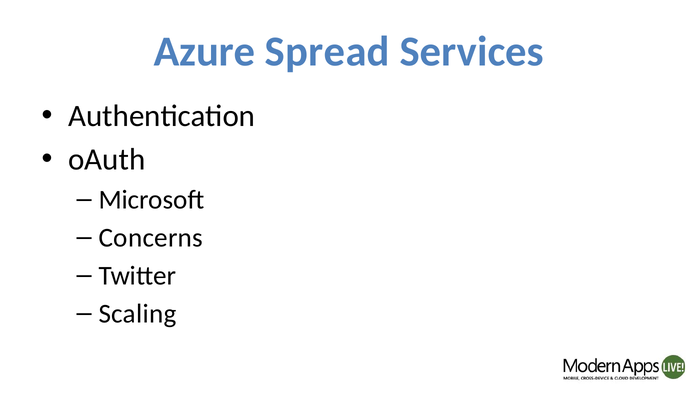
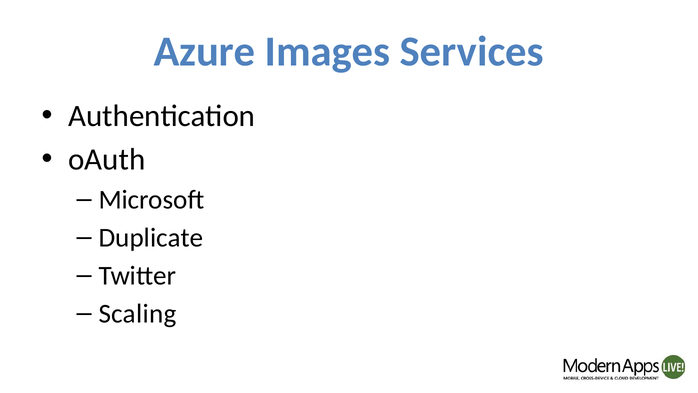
Spread: Spread -> Images (327, 51)
Concerns: Concerns -> Duplicate (151, 237)
